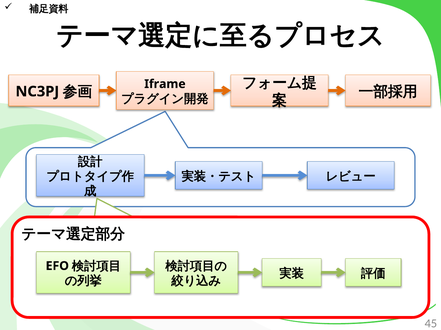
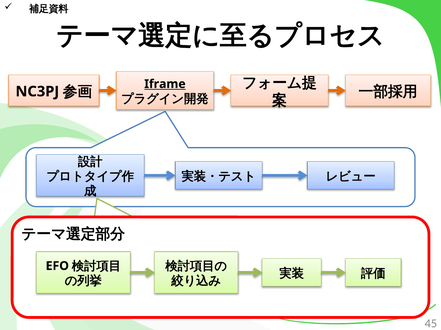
Iframe underline: none -> present (165, 84)
